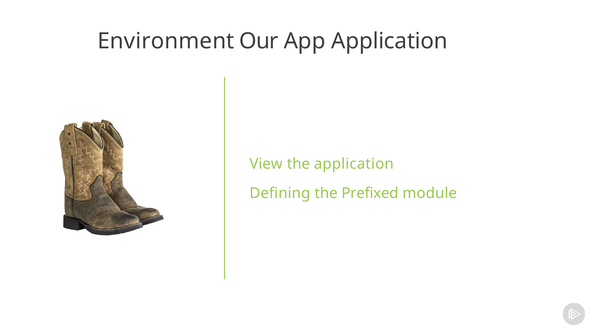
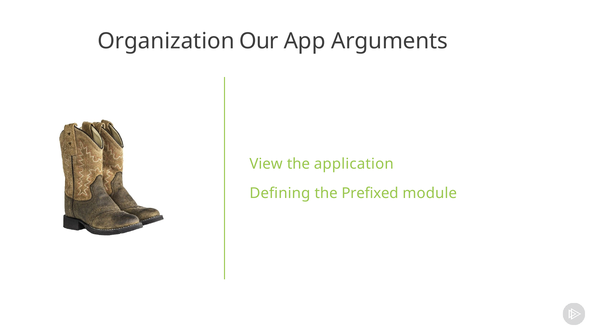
Environment: Environment -> Organization (166, 41)
App Application: Application -> Arguments (390, 41)
